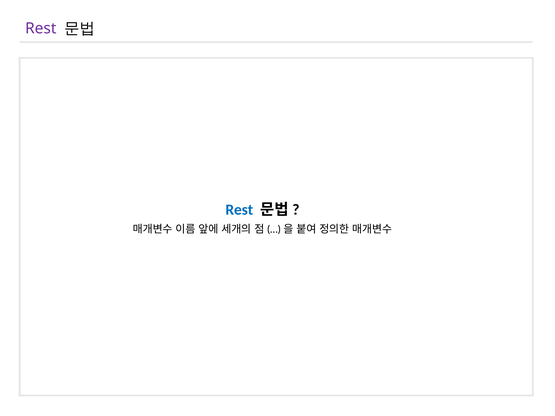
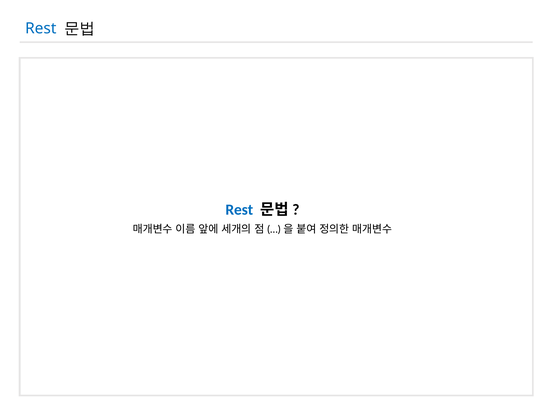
Rest colour: purple -> blue (41, 29)
